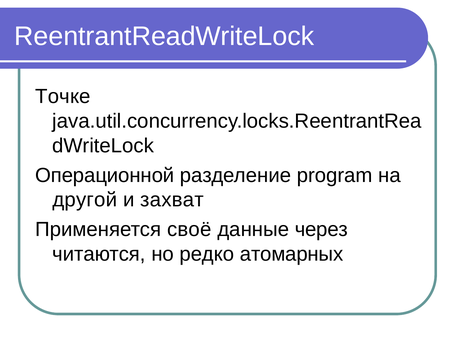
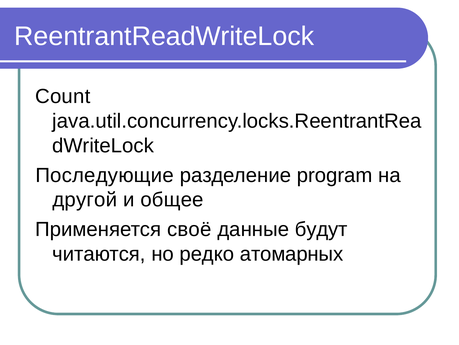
Точке: Точке -> Count (63, 96)
Операционной: Операционной -> Последующие (105, 175)
захват: захват -> общее (172, 199)
через: через -> будут (321, 229)
